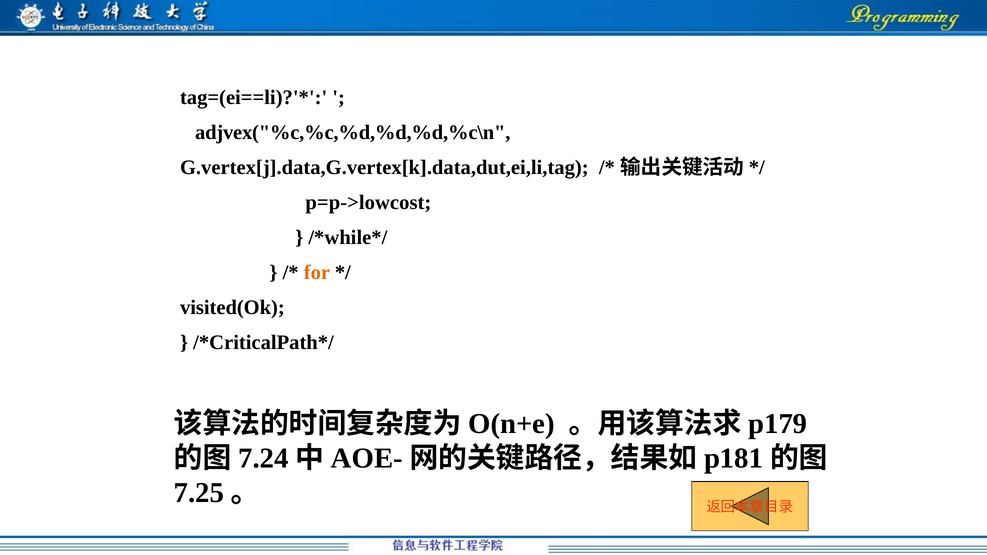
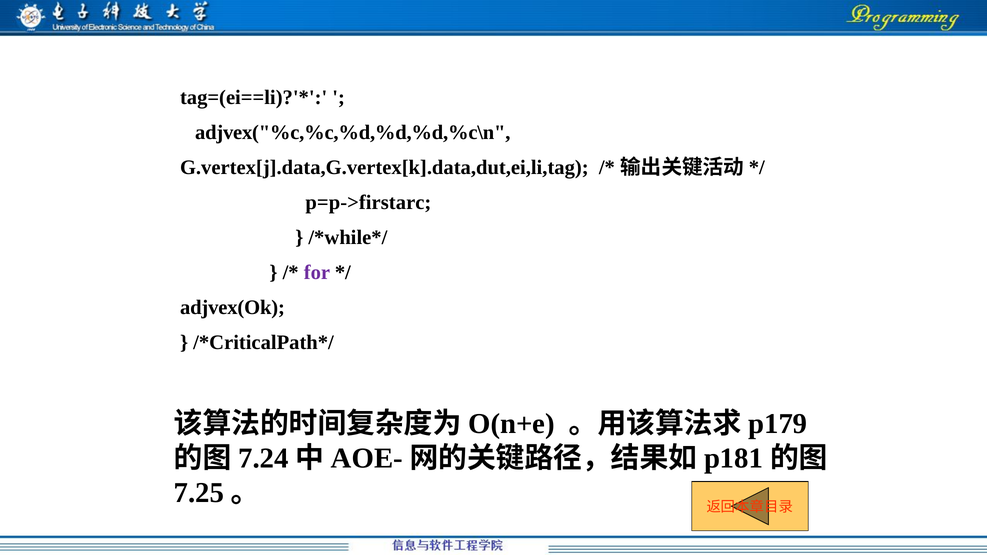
p=p->lowcost: p=p->lowcost -> p=p->firstarc (368, 203)
for colour: orange -> purple (317, 272)
visited(Ok: visited(Ok -> adjvex(Ok (232, 307)
